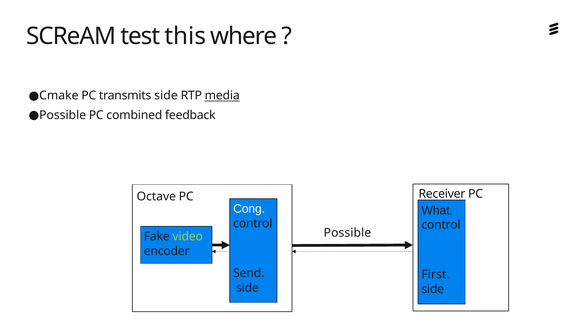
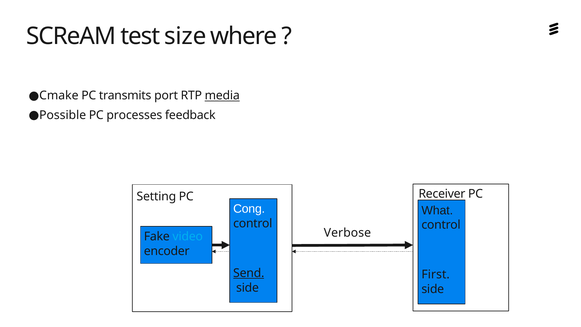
this: this -> size (185, 36)
transmits side: side -> port (166, 96)
combined: combined -> processes (134, 115)
Octave: Octave -> Setting (156, 196)
Possible: Possible -> Verbose (347, 233)
video colour: light green -> light blue (188, 236)
Send underline: none -> present (249, 273)
